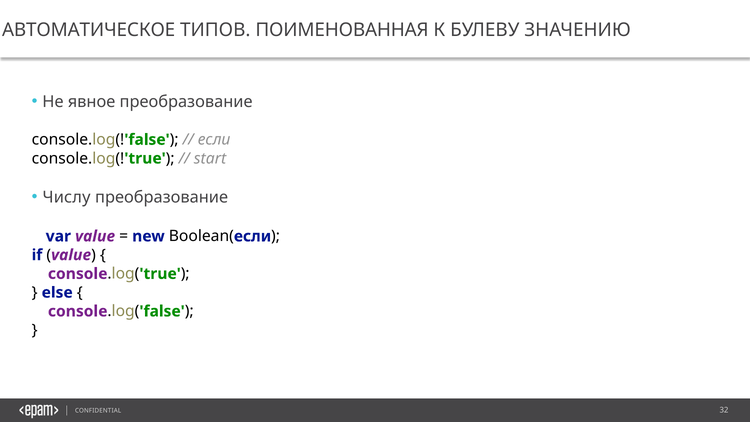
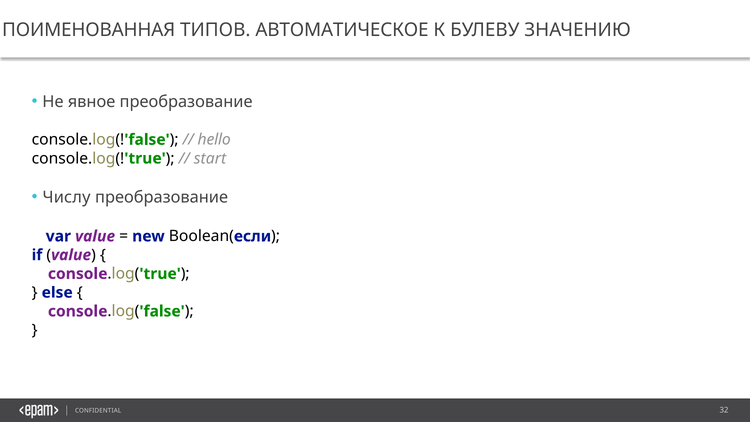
АВТОМАТИЧЕСКОЕ: АВТОМАТИЧЕСКОЕ -> ПОИМЕНОВАННАЯ (89, 30)
ПОИМЕНОВАННАЯ: ПОИМЕНОВАННАЯ -> АВТОМАТИЧЕСКОЕ (342, 30)
если: если -> hello (214, 140)
